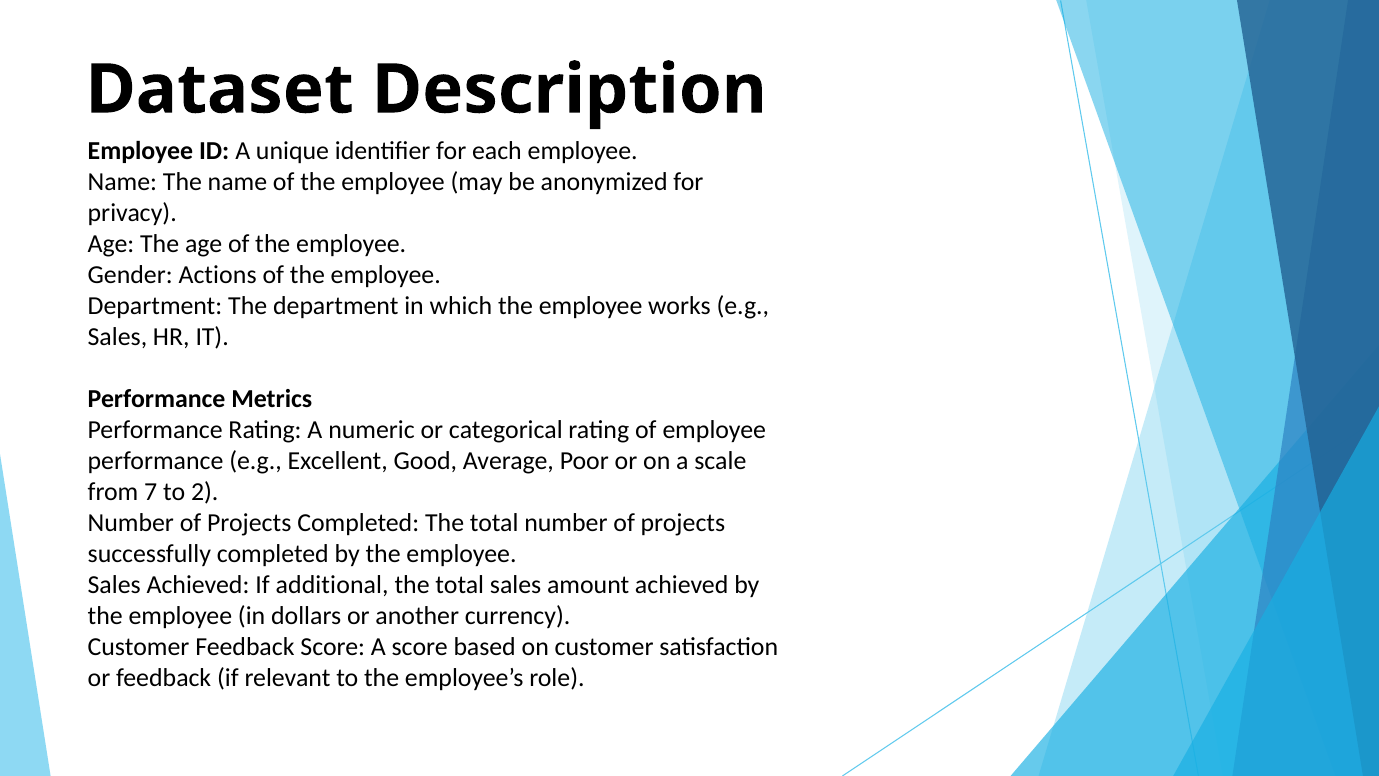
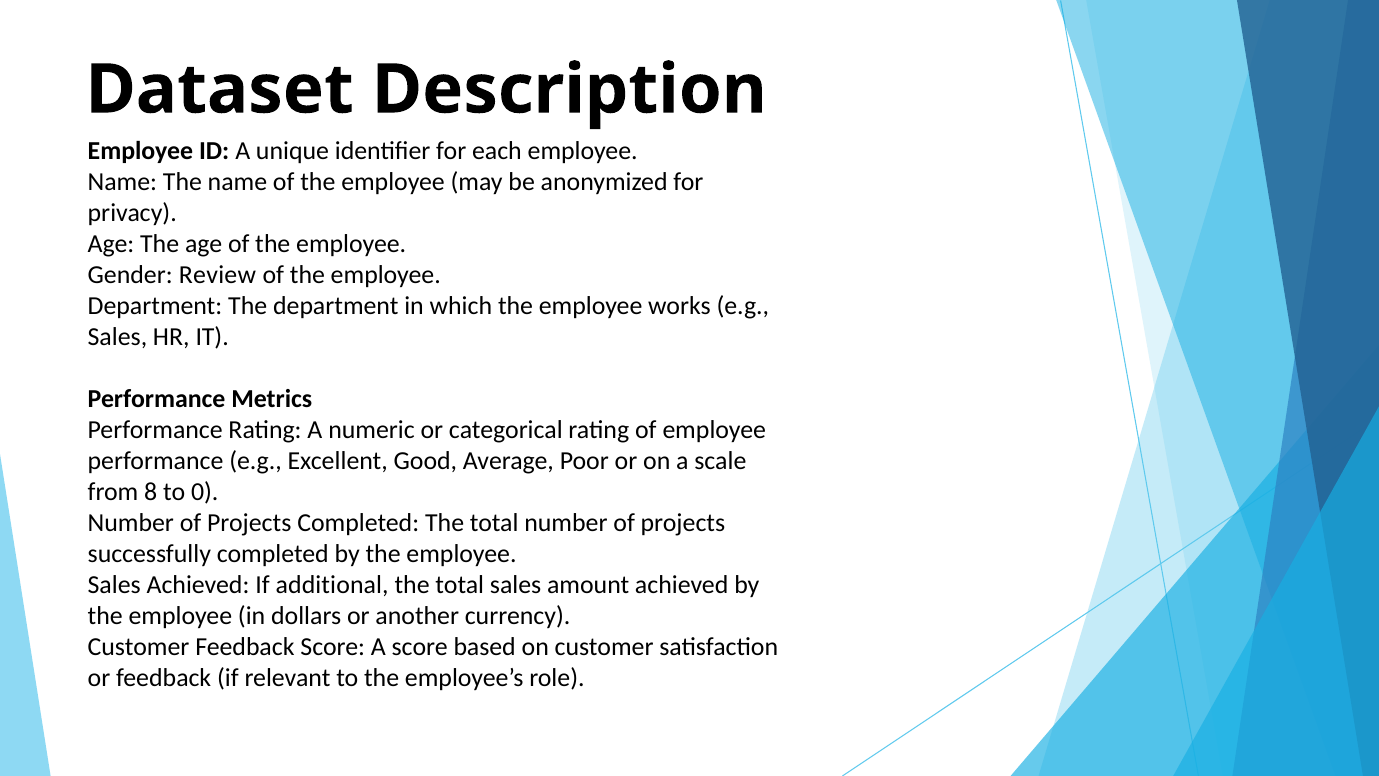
Gender Actions: Actions -> Review (217, 275)
7: 7 -> 8 (151, 492)
2: 2 -> 0 (205, 492)
